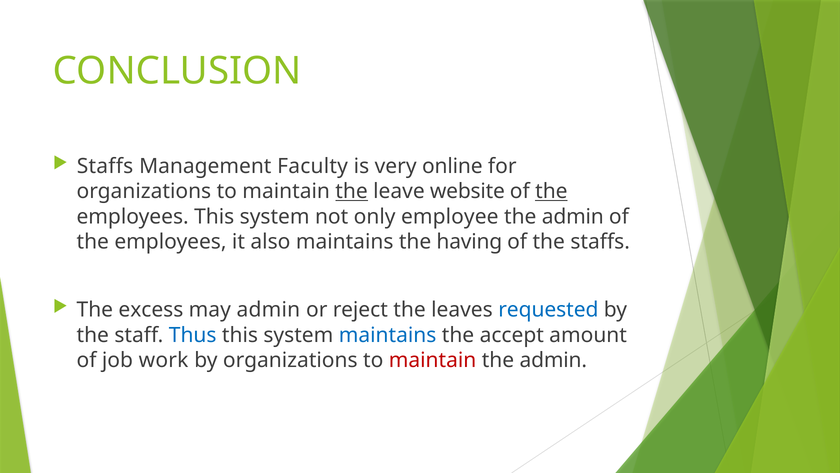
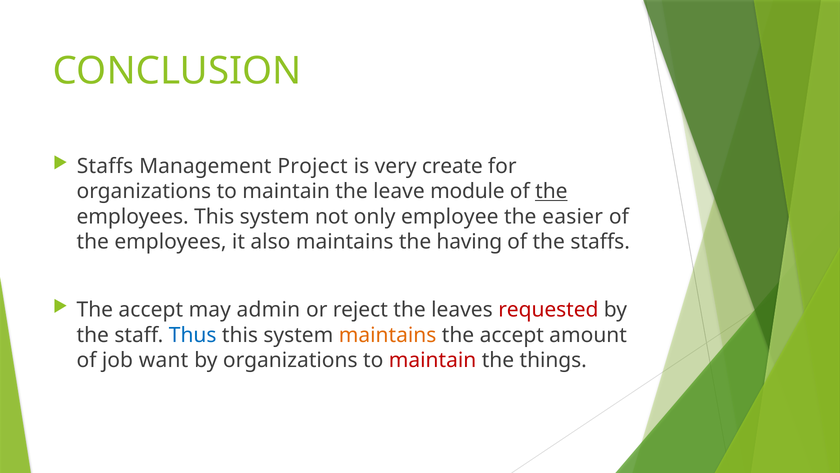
Faculty: Faculty -> Project (313, 166)
online: online -> create (452, 166)
the underline: present -> none (352, 191)
website: website -> module (467, 191)
admin: admin -> easier (573, 216)
excess: excess -> accept (151, 310)
requested colour: blue -> red (548, 310)
maintains colour: blue -> orange (388, 335)
work: work -> want (164, 360)
admin: admin -> things (553, 360)
